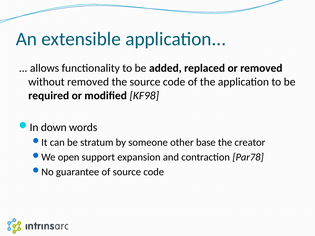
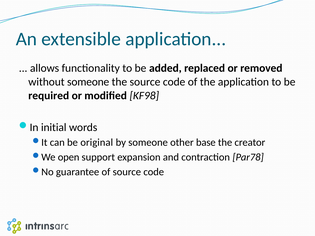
without removed: removed -> someone (88, 82)
down: down -> initial (54, 128)
stratum: stratum -> original (97, 143)
